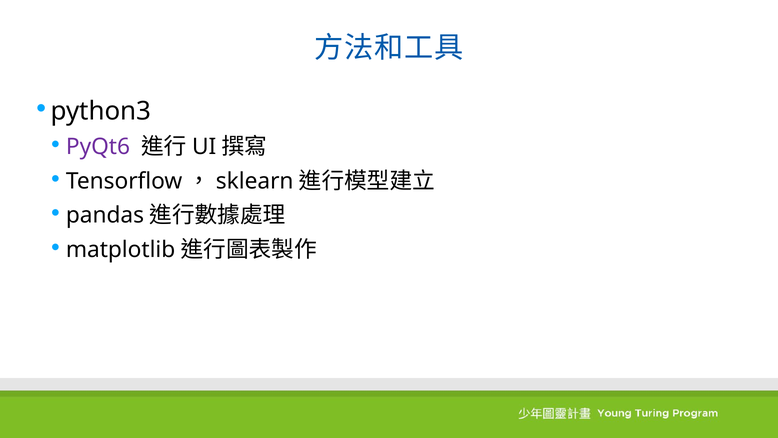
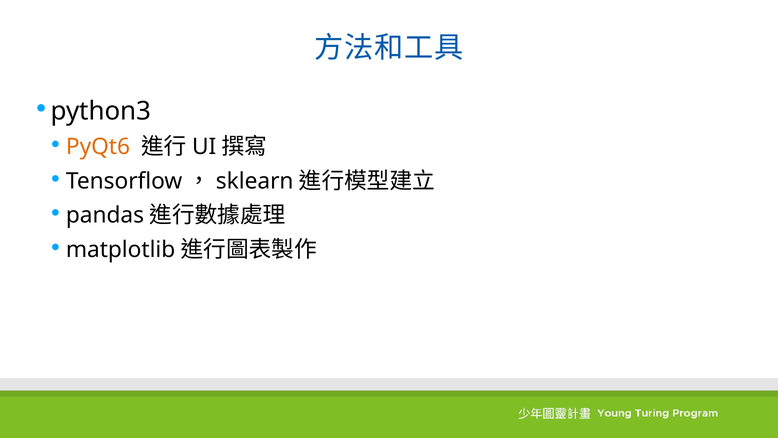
PyQt6 colour: purple -> orange (98, 147)
